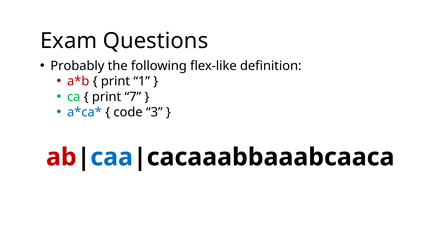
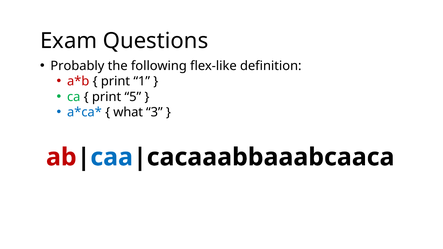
7: 7 -> 5 (133, 97)
code: code -> what (128, 112)
